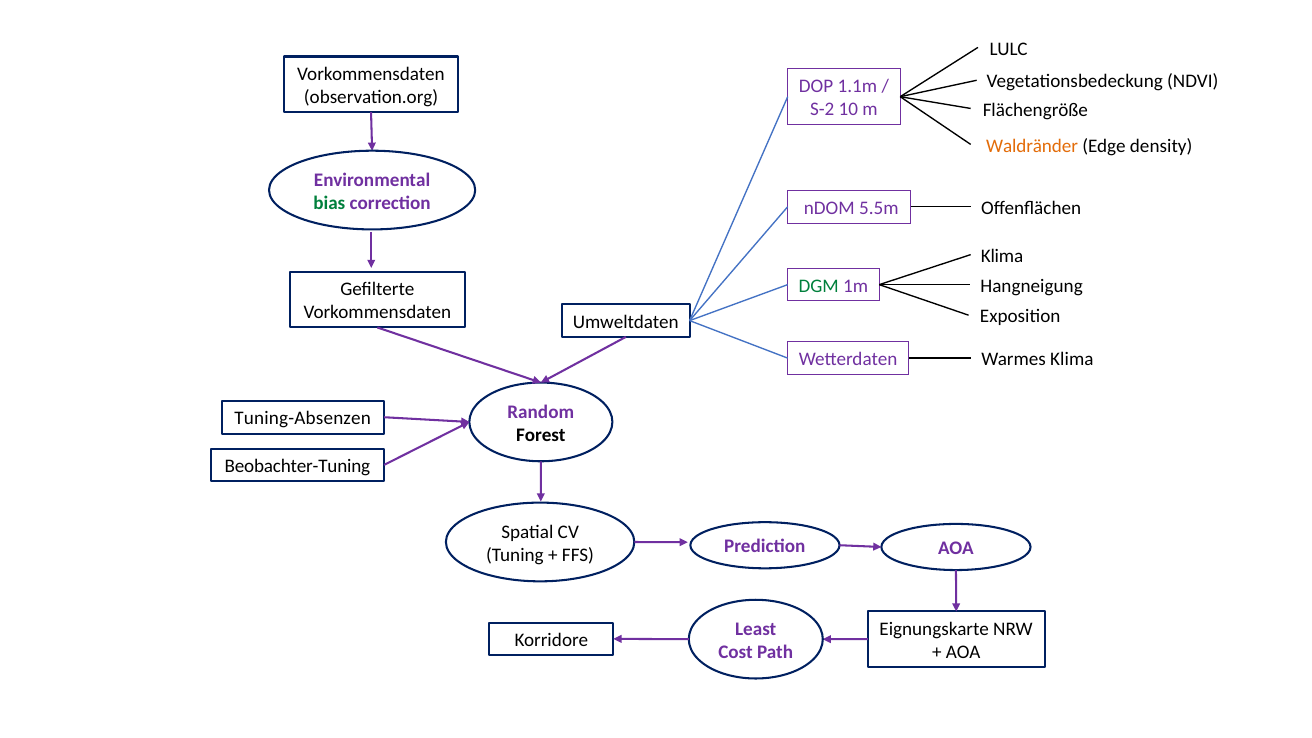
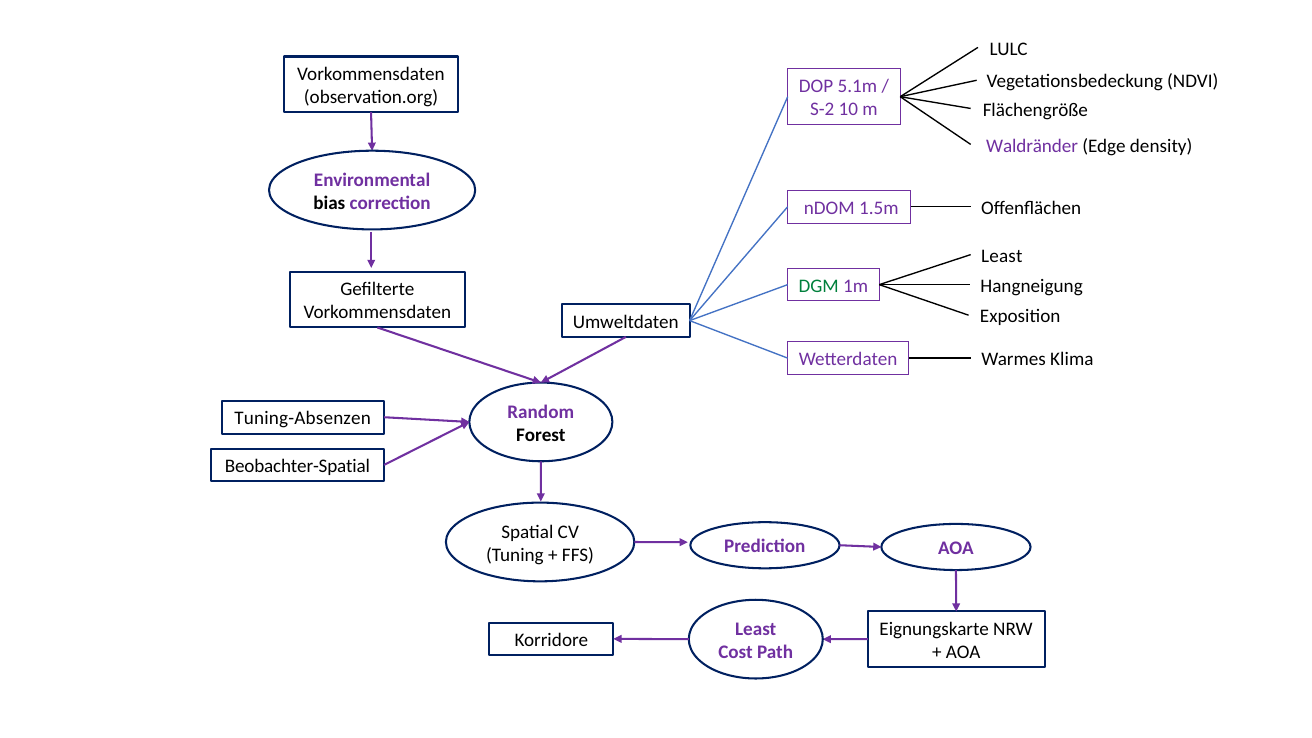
1.1m: 1.1m -> 5.1m (857, 87)
Waldränder colour: orange -> purple (1032, 146)
bias colour: green -> black (329, 203)
5.5m: 5.5m -> 1.5m (879, 208)
Klima: Klima -> Least (1002, 256)
Beobachter-Tuning: Beobachter-Tuning -> Beobachter-Spatial (297, 466)
